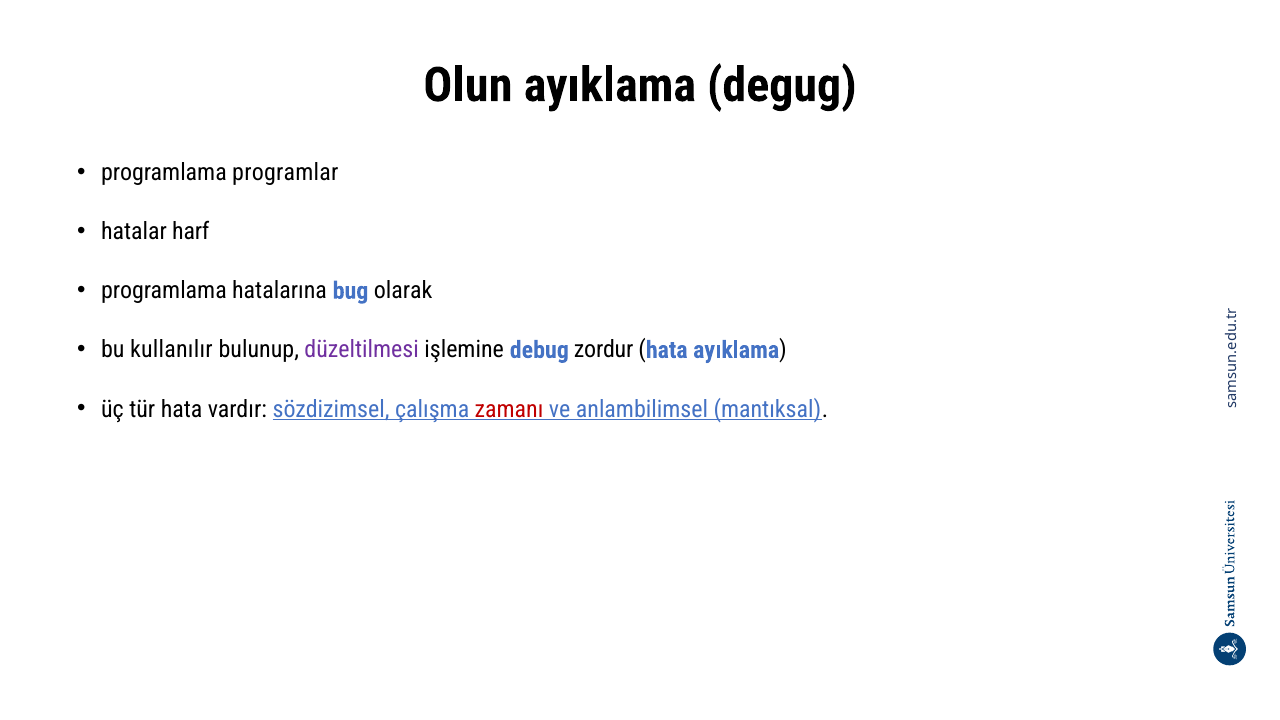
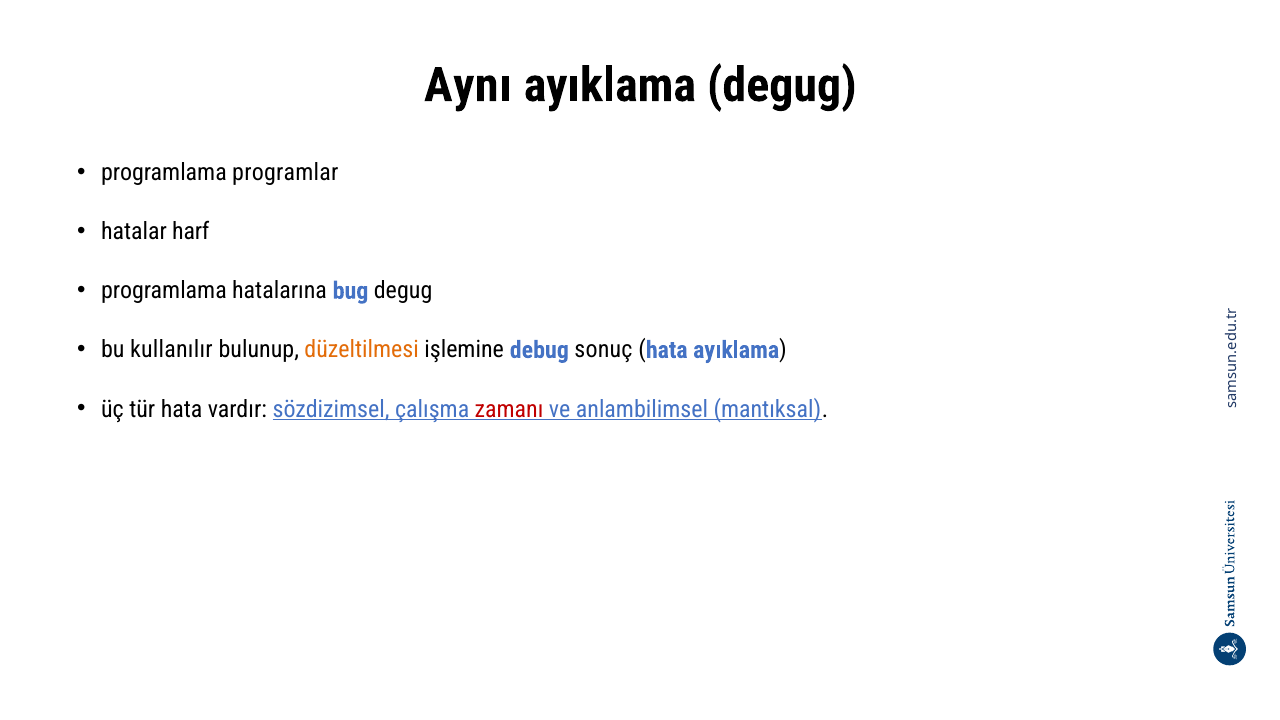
Olun: Olun -> Aynı (468, 85)
bug olarak: olarak -> degug (403, 291)
düzeltilmesi colour: purple -> orange (362, 350)
zordur: zordur -> sonuç (603, 350)
